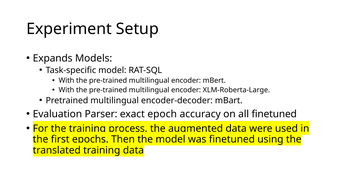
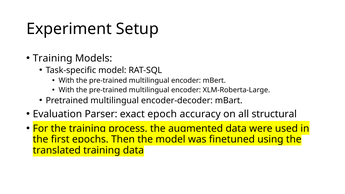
Expands: Expands -> Training (53, 58)
all finetuned: finetuned -> structural (274, 114)
